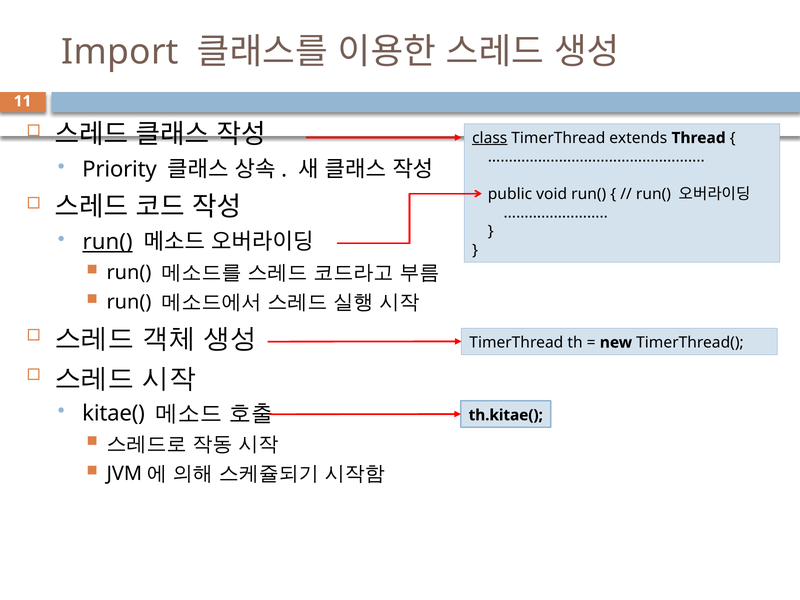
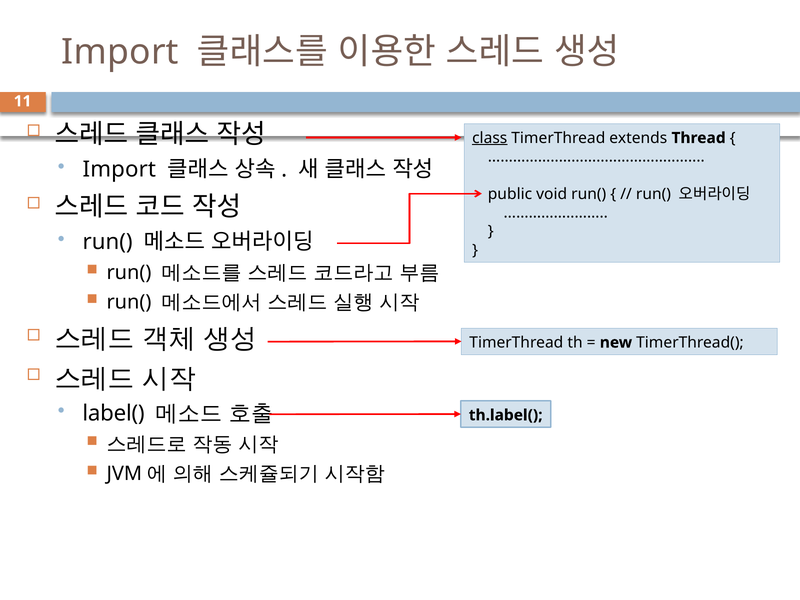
Priority: Priority -> Import (119, 169)
run( underline: present -> none (108, 242)
kitae(: kitae( -> label( (114, 414)
th.kitae(: th.kitae( -> th.label( (506, 415)
